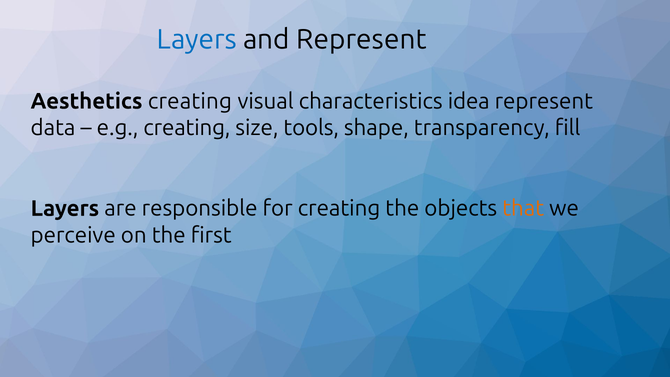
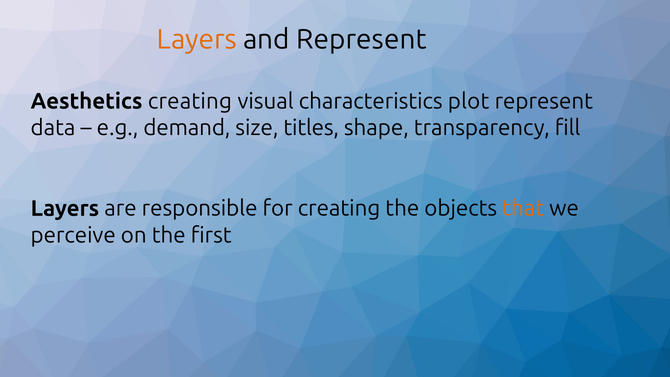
Layers colour: blue -> orange (197, 39)
idea: idea -> plot (469, 101)
e.g creating: creating -> demand (187, 128)
tools: tools -> titles (311, 128)
